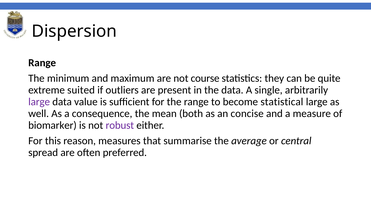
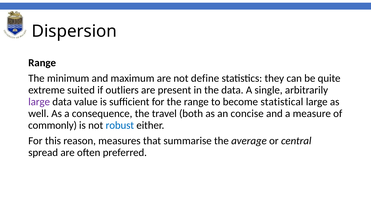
course: course -> define (205, 78)
mean: mean -> travel (164, 113)
biomarker: biomarker -> commonly (53, 125)
robust colour: purple -> blue (120, 125)
